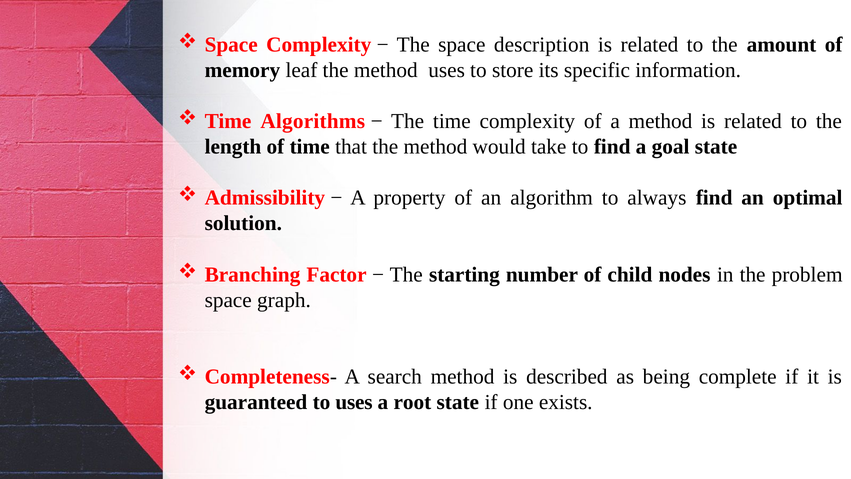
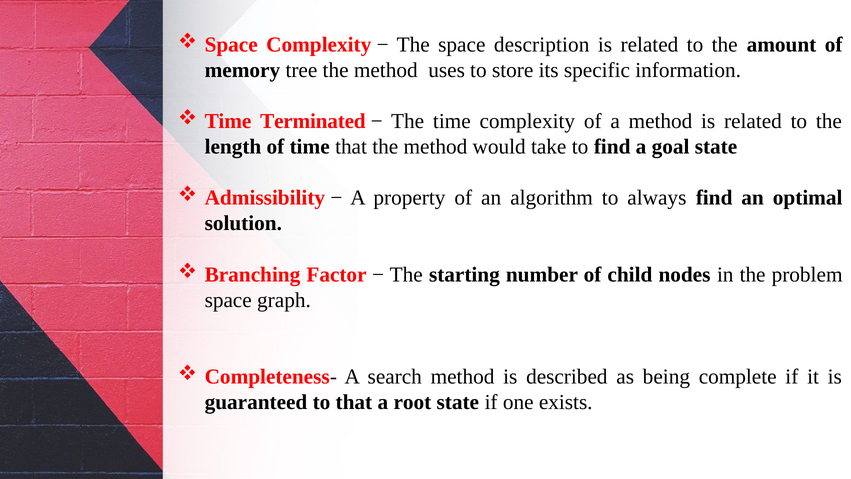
leaf: leaf -> tree (301, 70)
Algorithms: Algorithms -> Terminated (313, 121)
to uses: uses -> that (354, 402)
